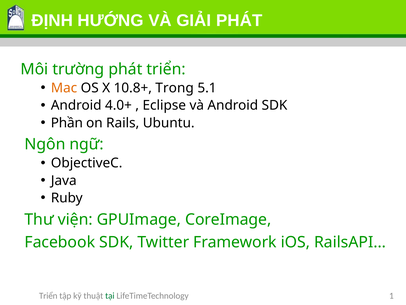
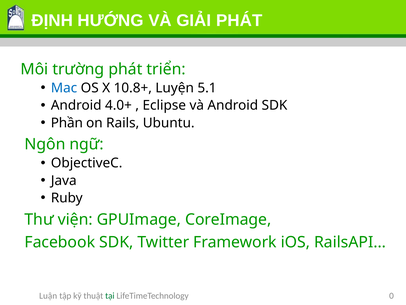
Mac colour: orange -> blue (64, 88)
Trong: Trong -> Luyện (175, 88)
Triển: Triển -> Luận (48, 295)
1: 1 -> 0 (392, 295)
